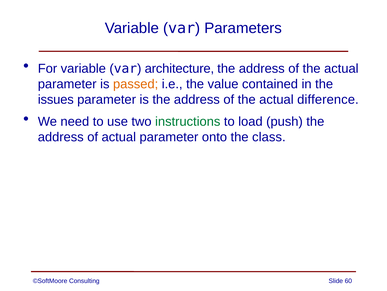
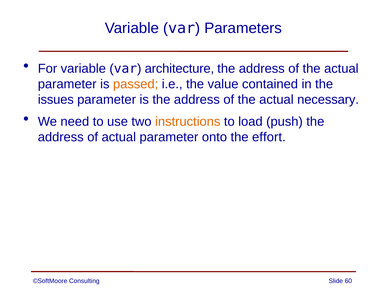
difference: difference -> necessary (328, 99)
instructions colour: green -> orange (188, 121)
class: class -> effort (269, 137)
